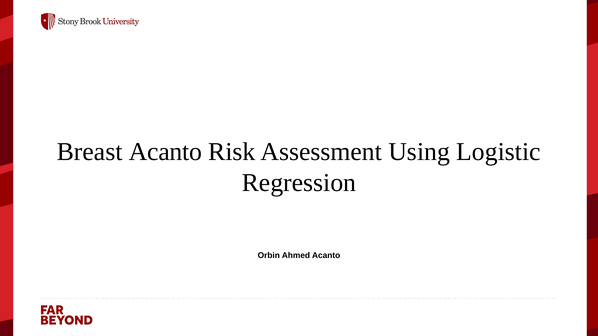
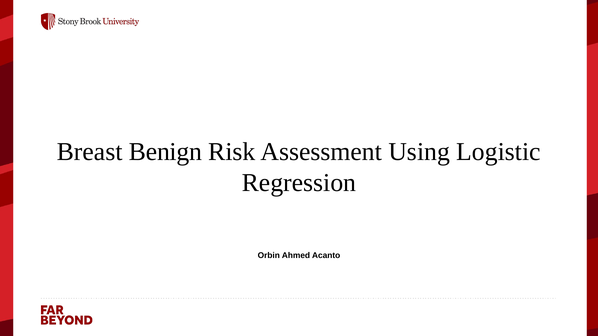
Breast Acanto: Acanto -> Benign (165, 152)
